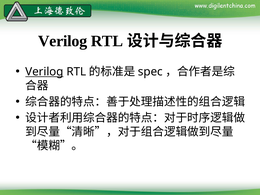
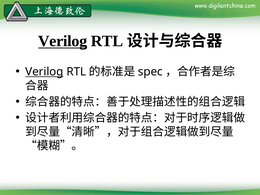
Verilog underline: none -> present (63, 41)
